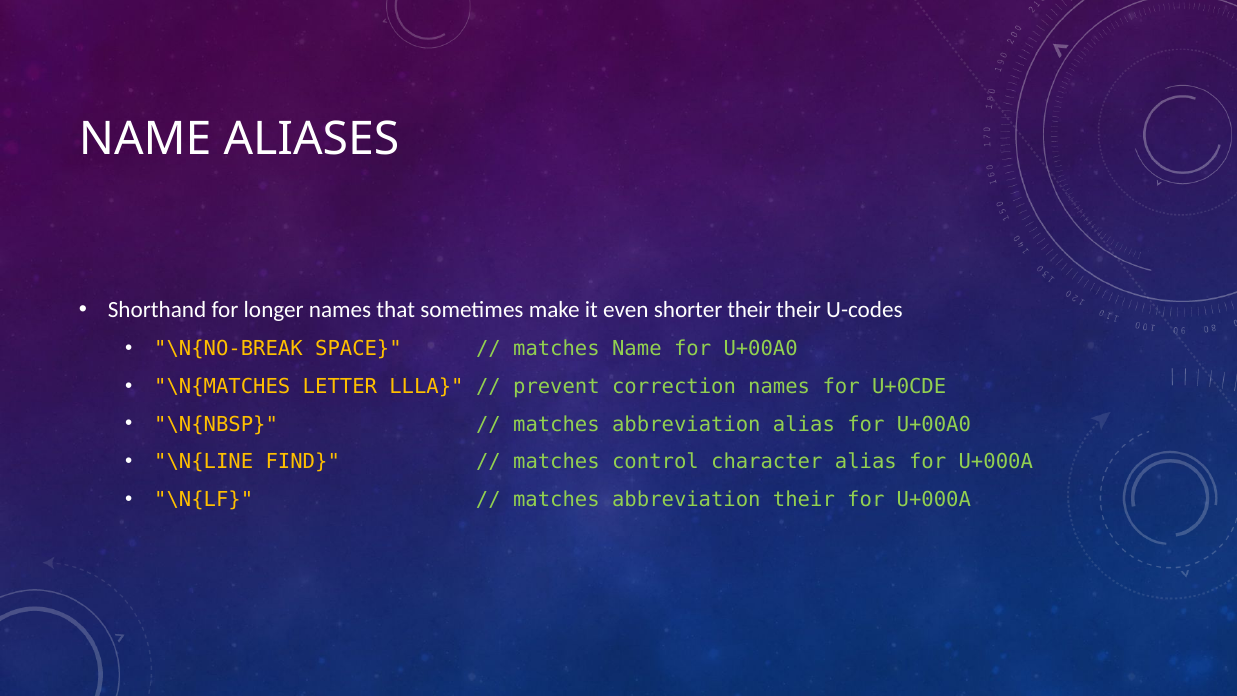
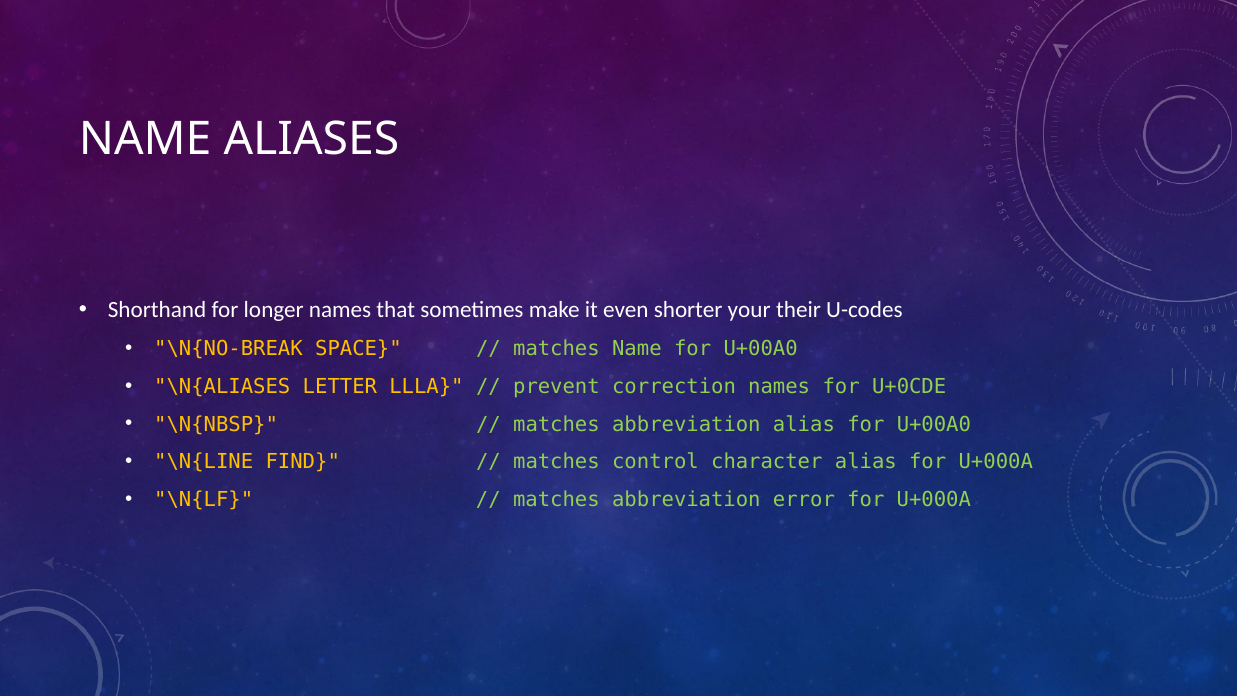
shorter their: their -> your (749, 310)
\N{MATCHES: \N{MATCHES -> \N{ALIASES (222, 387)
abbreviation their: their -> error (804, 499)
